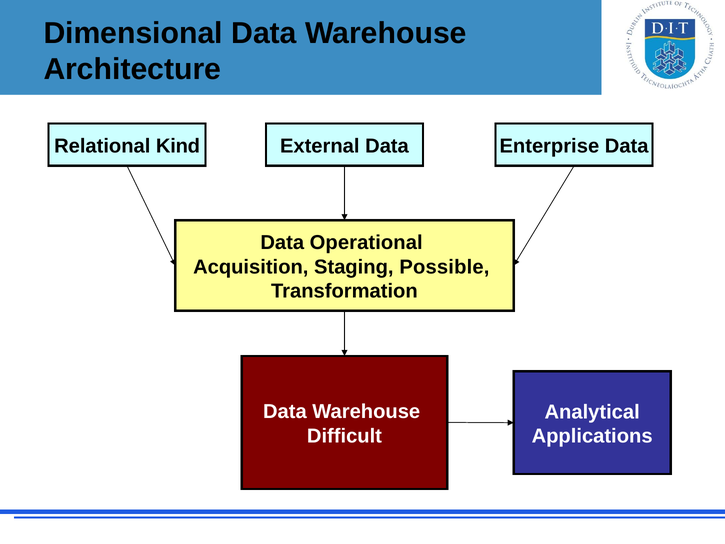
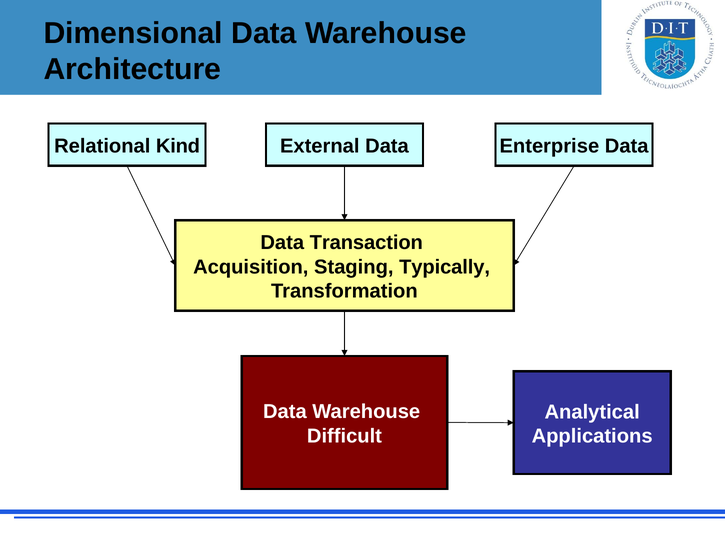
Operational: Operational -> Transaction (366, 243)
Possible: Possible -> Typically (445, 267)
